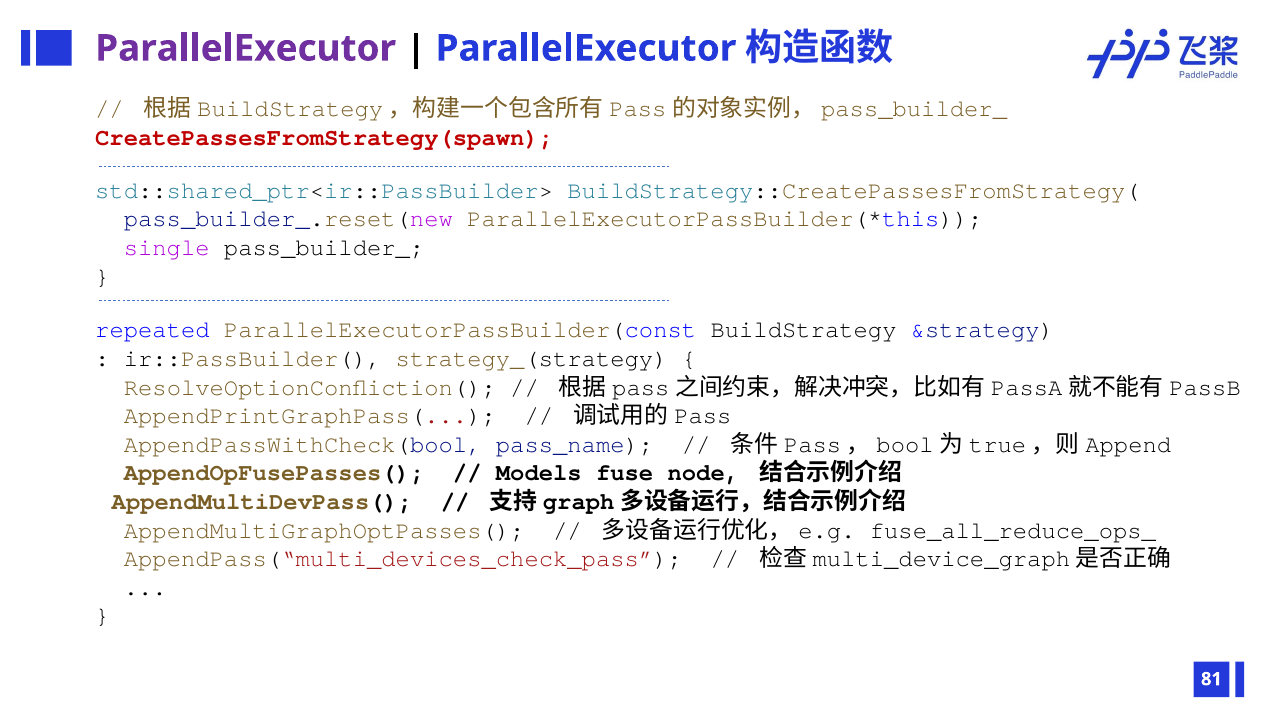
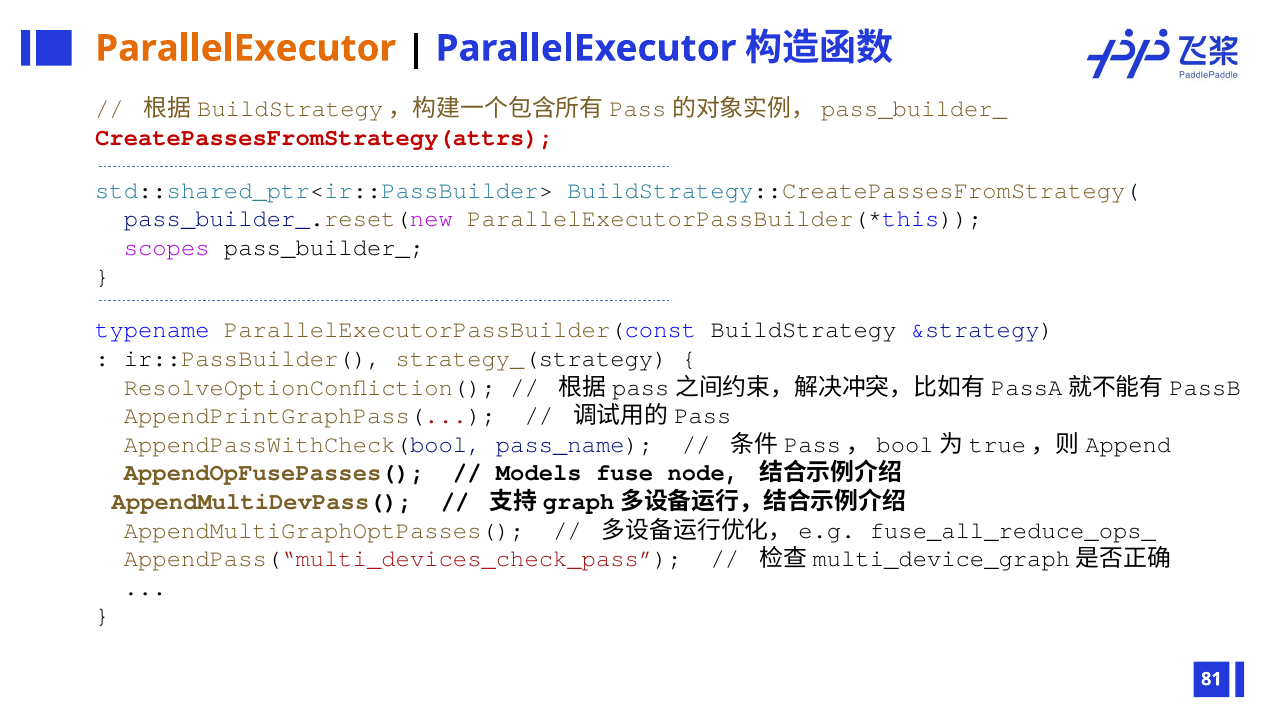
ParallelExecutor colour: purple -> orange (246, 48)
CreatePassesFromStrategy(spawn: CreatePassesFromStrategy(spawn -> CreatePassesFromStrategy(attrs (324, 137)
single: single -> scopes (167, 248)
repeated: repeated -> typename (152, 330)
